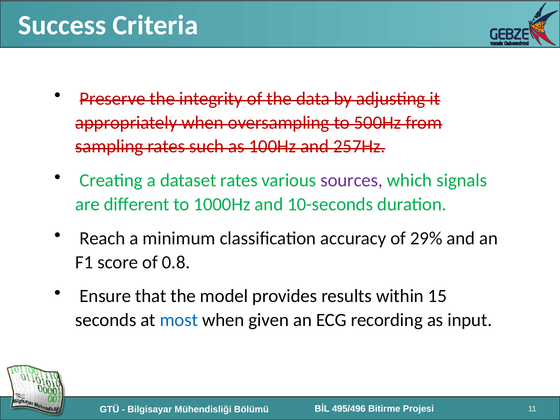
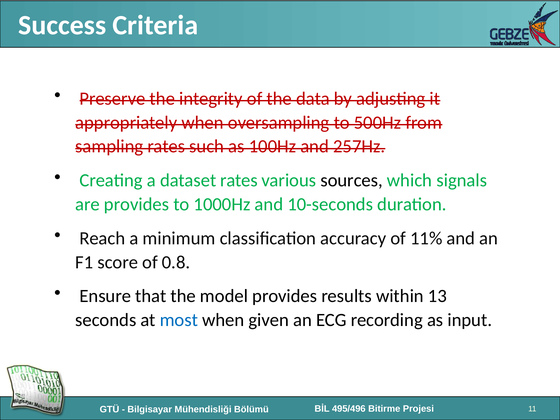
sources colour: purple -> black (352, 180)
are different: different -> provides (137, 204)
29%: 29% -> 11% (426, 238)
15: 15 -> 13 (437, 296)
